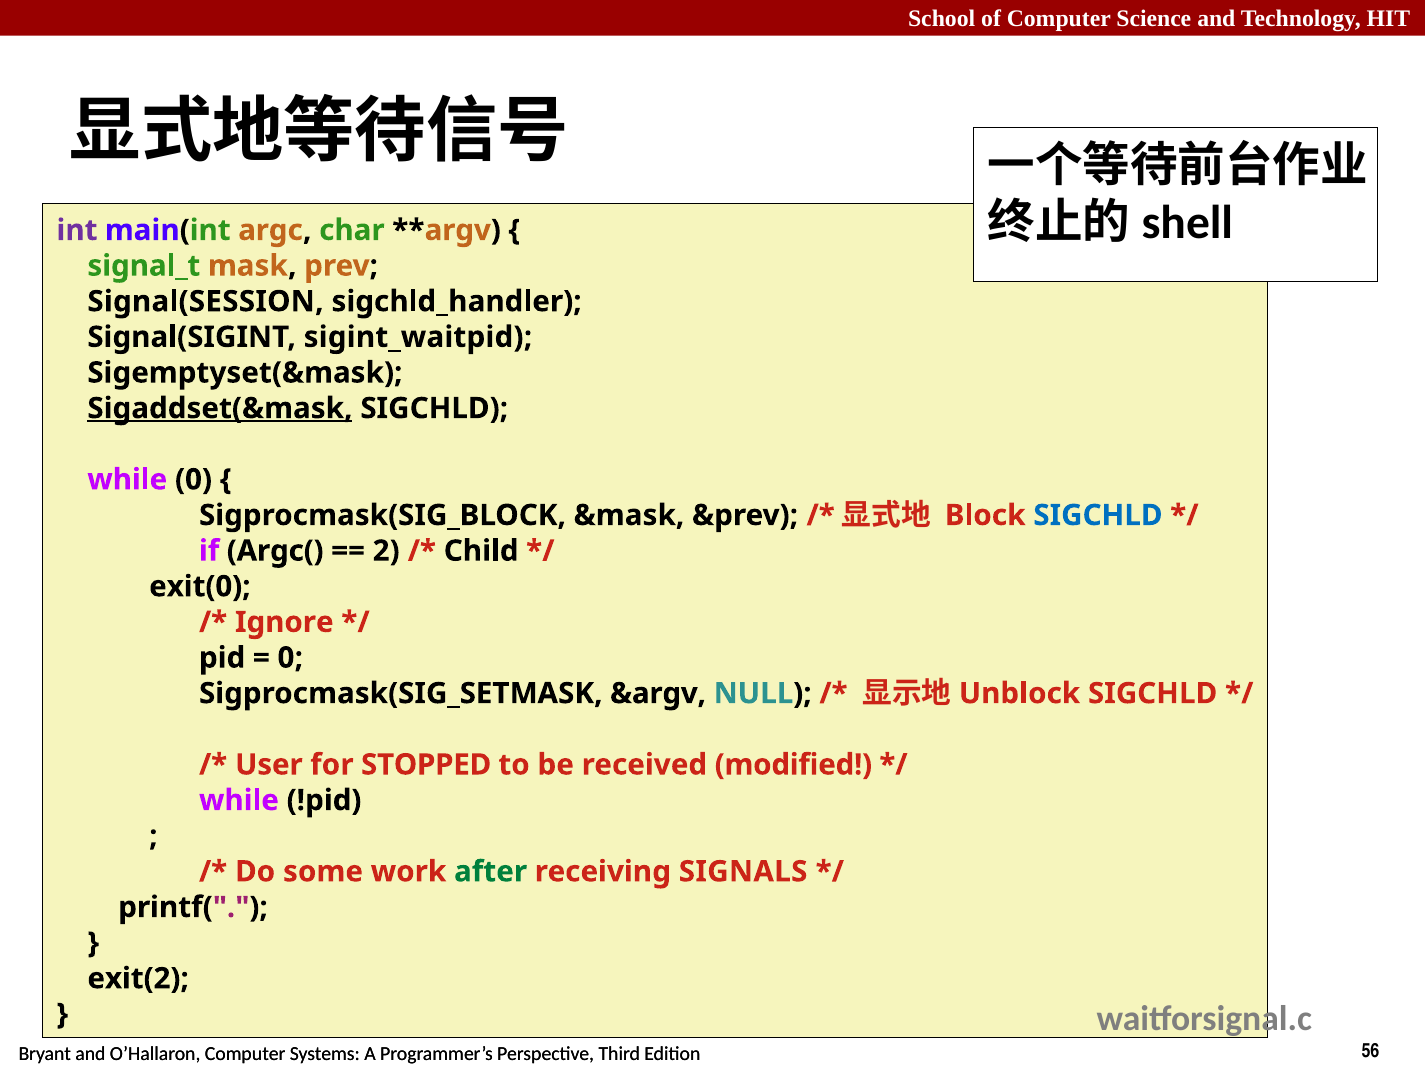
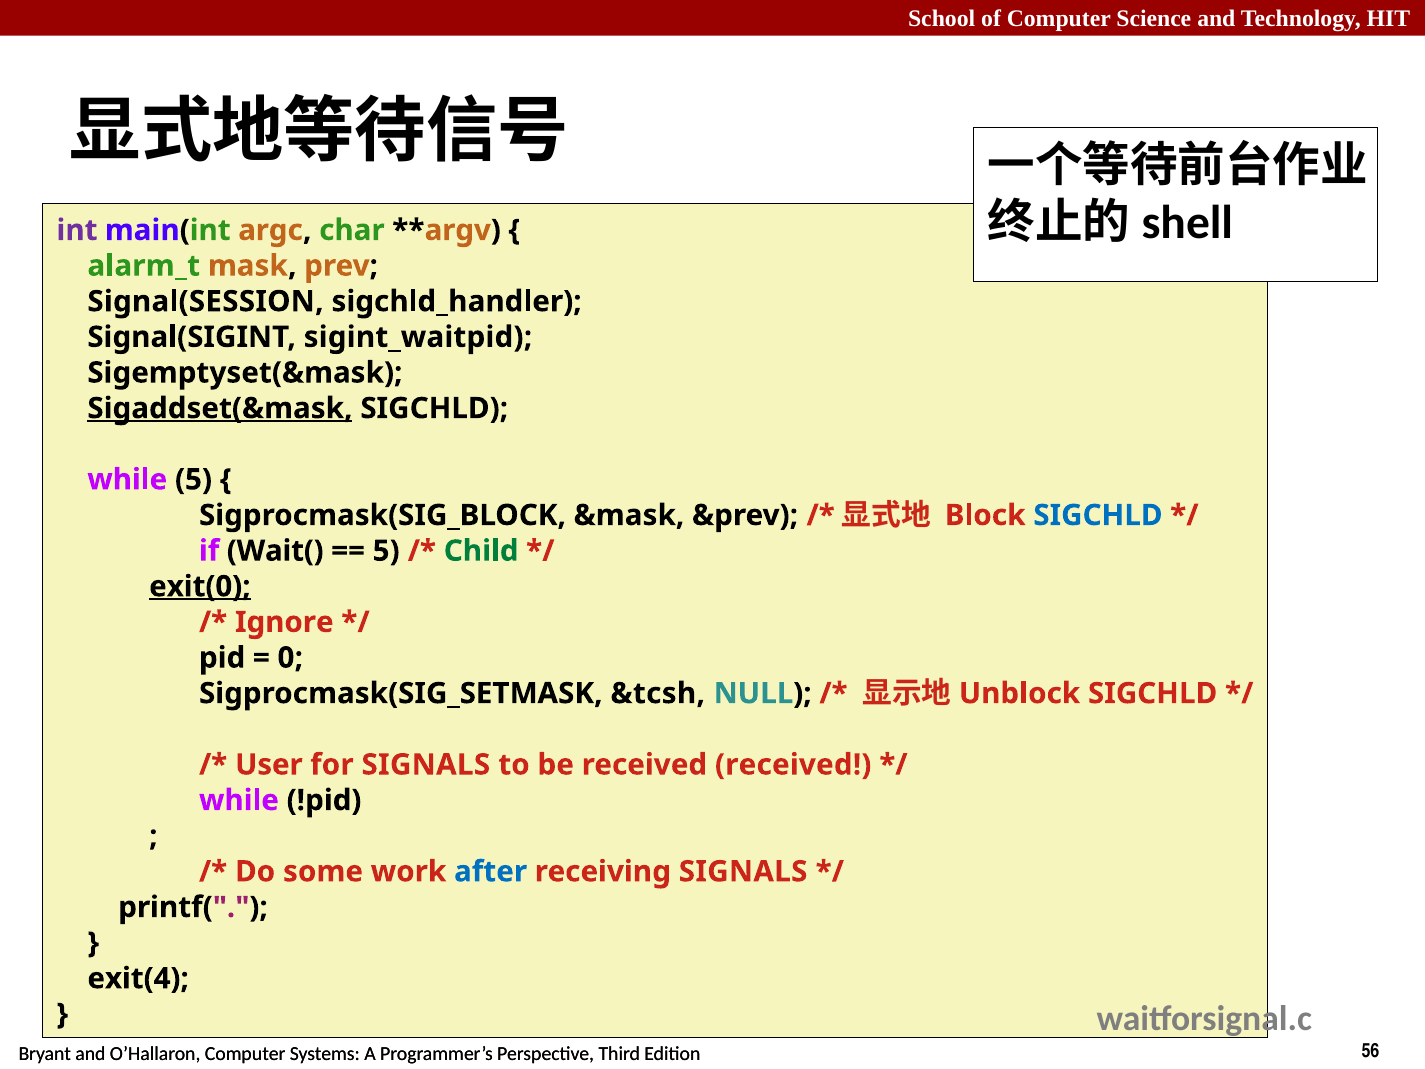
signal_t: signal_t -> alarm_t (144, 266)
while 0: 0 -> 5 (194, 480)
Argc(: Argc( -> Wait( (275, 551)
2: 2 -> 5 (386, 551)
Child colour: black -> green (481, 551)
exit(0 underline: none -> present (200, 586)
&argv: &argv -> &tcsh (658, 693)
for STOPPED: STOPPED -> SIGNALS (426, 765)
received modified: modified -> received (793, 765)
after colour: green -> blue (491, 871)
exit(2: exit(2 -> exit(4 (138, 978)
